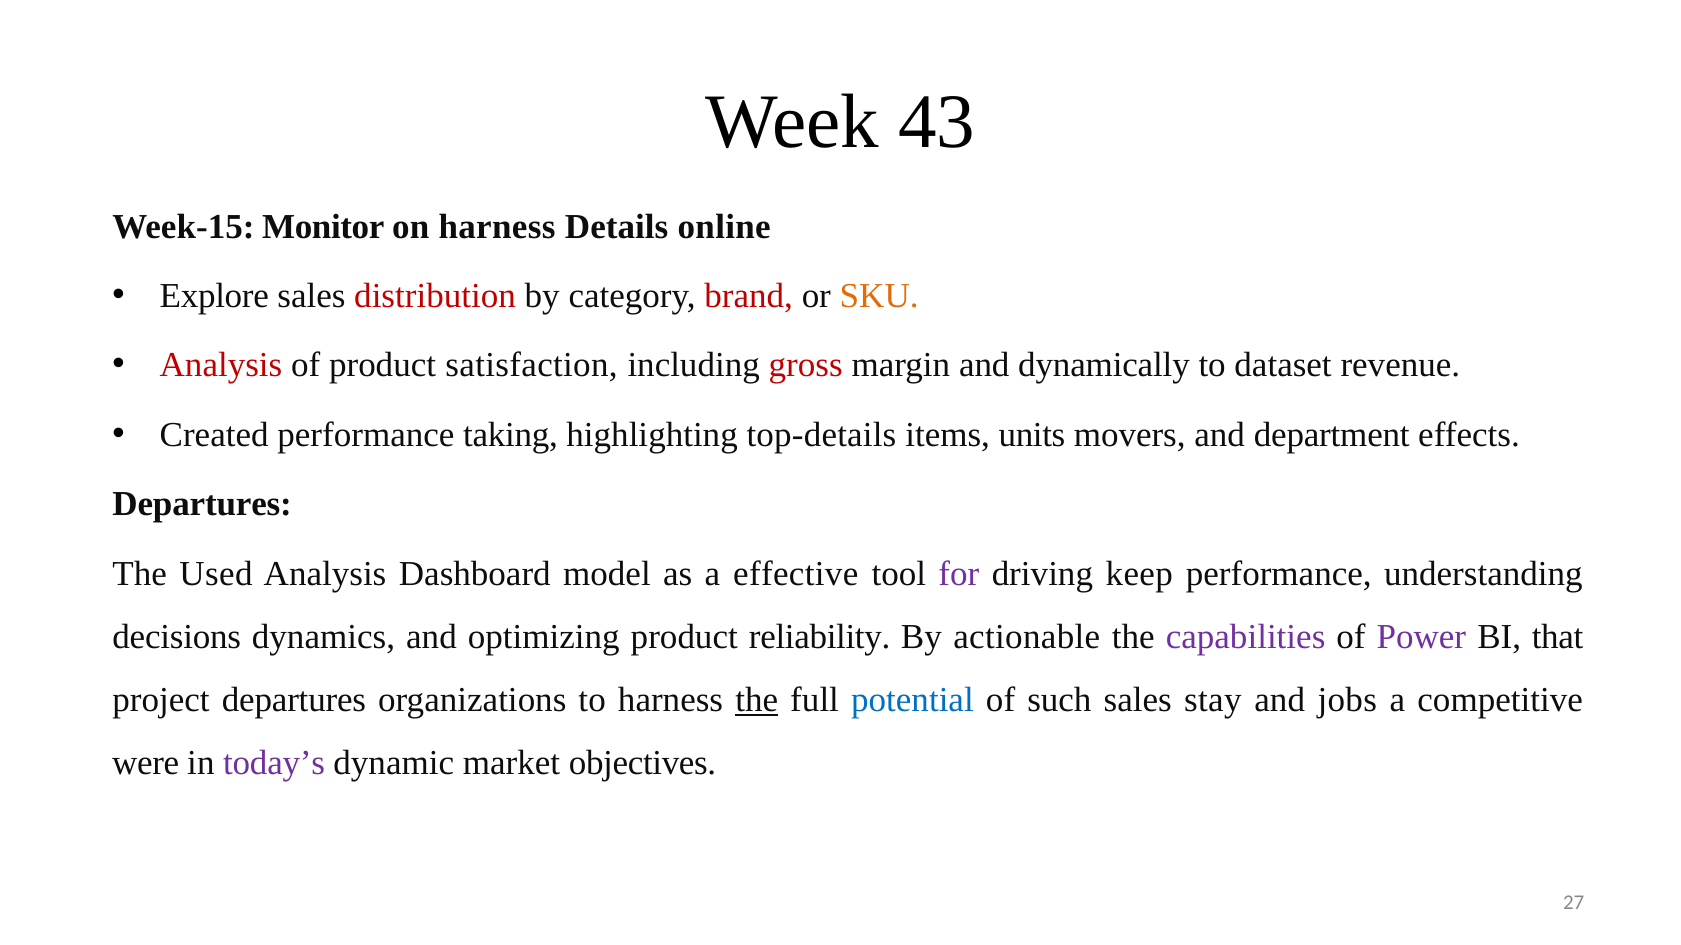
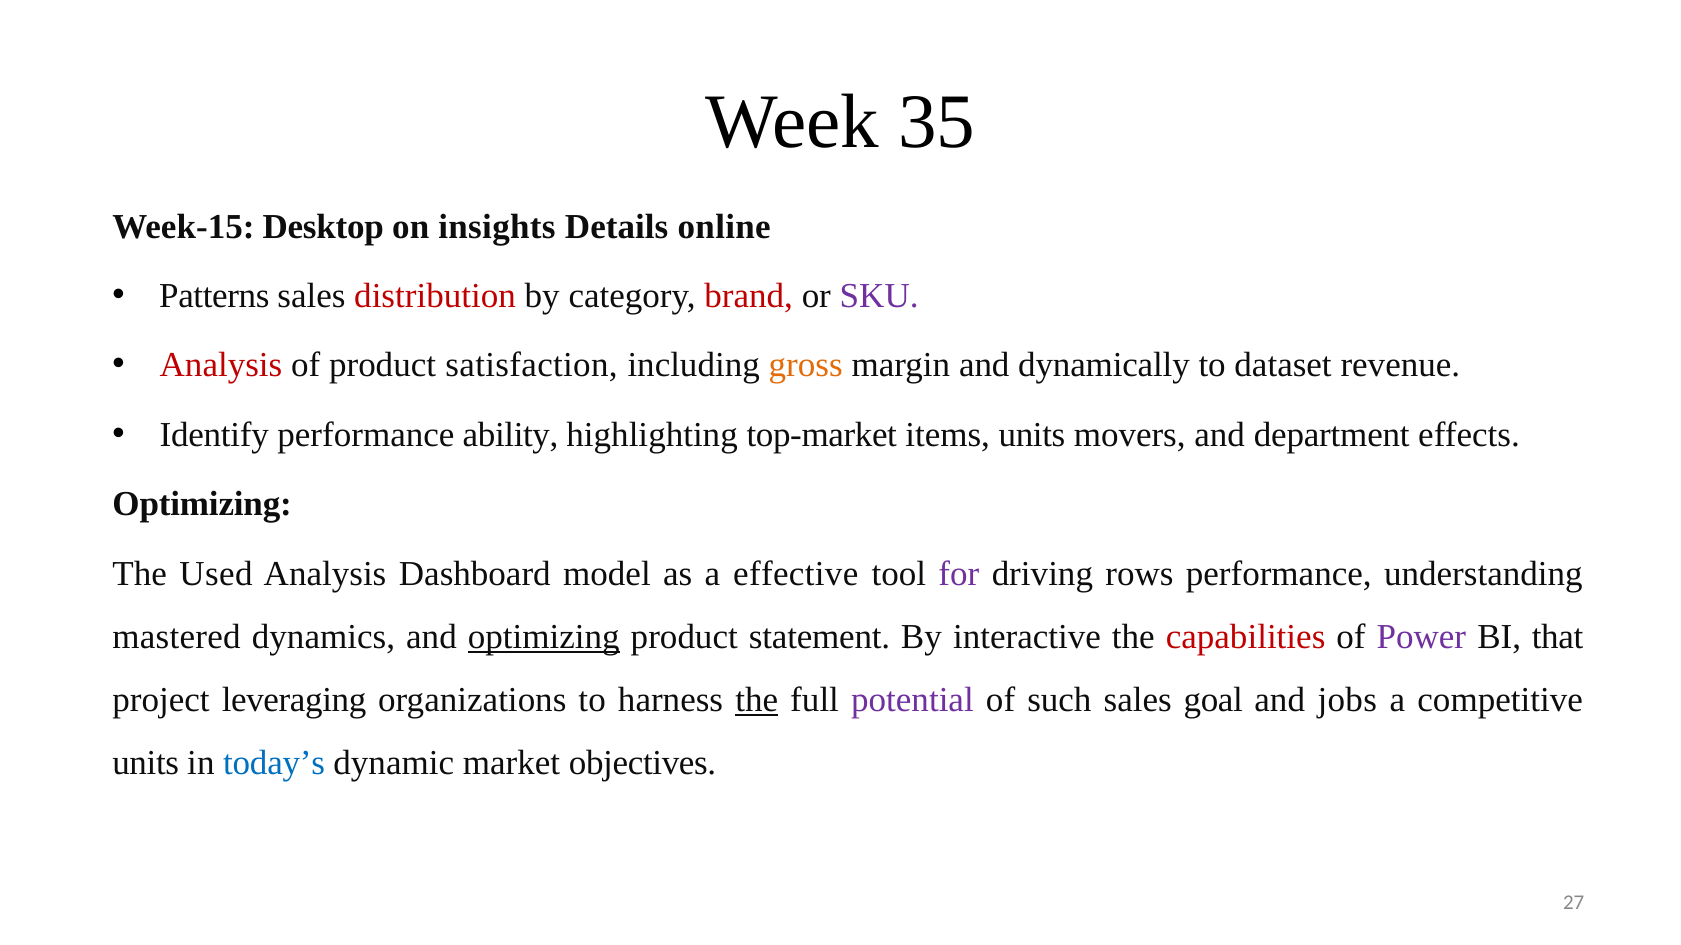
43: 43 -> 35 (937, 122)
Monitor: Monitor -> Desktop (323, 227)
on harness: harness -> insights (497, 227)
Explore: Explore -> Patterns (214, 296)
SKU colour: orange -> purple (879, 296)
gross colour: red -> orange (806, 366)
Created: Created -> Identify (214, 435)
taking: taking -> ability (511, 435)
top-details: top-details -> top-market (822, 435)
Departures: Departures -> Optimizing (202, 504)
keep: keep -> rows (1139, 574)
decisions: decisions -> mastered (177, 637)
optimizing underline: none -> present (544, 637)
reliability: reliability -> statement (820, 637)
actionable: actionable -> interactive (1027, 637)
capabilities colour: purple -> red (1246, 637)
project departures: departures -> leveraging (294, 700)
potential colour: blue -> purple (912, 700)
stay: stay -> goal (1213, 700)
were: were -> units (146, 763)
today’s colour: purple -> blue (274, 763)
